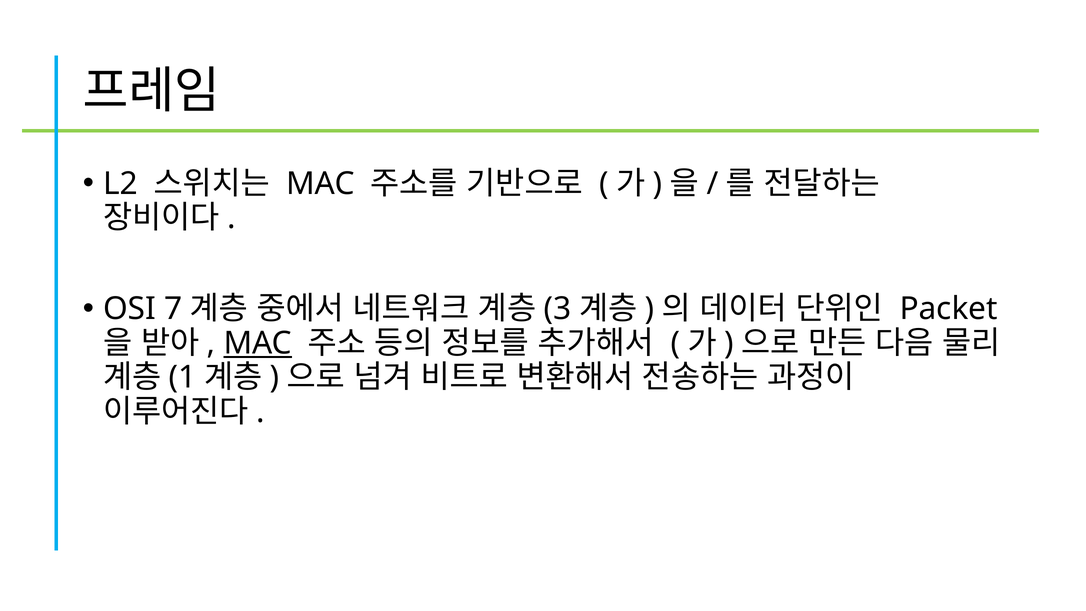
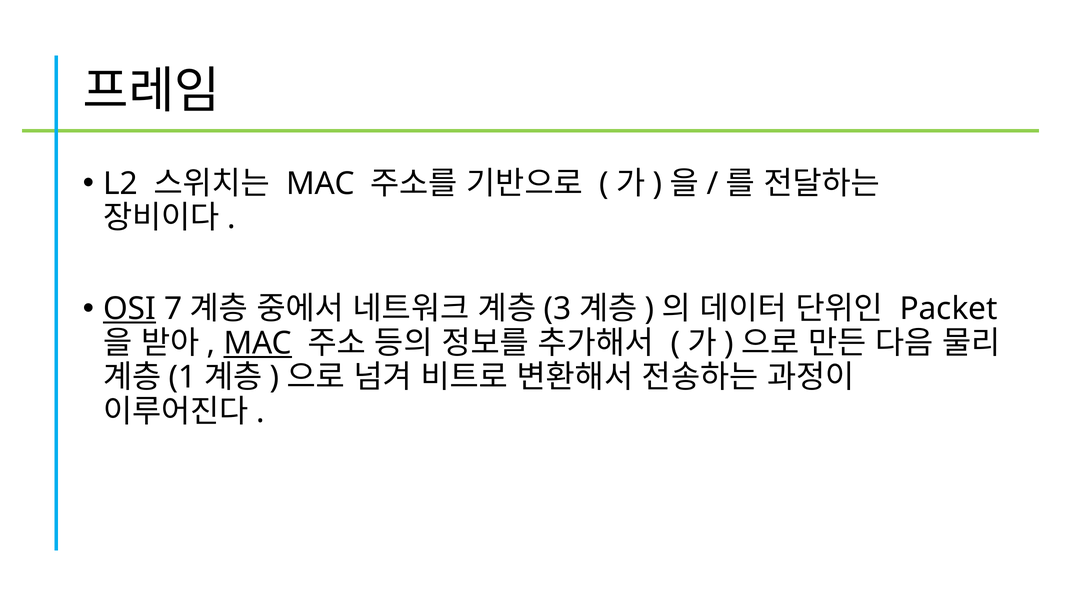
OSI underline: none -> present (130, 309)
